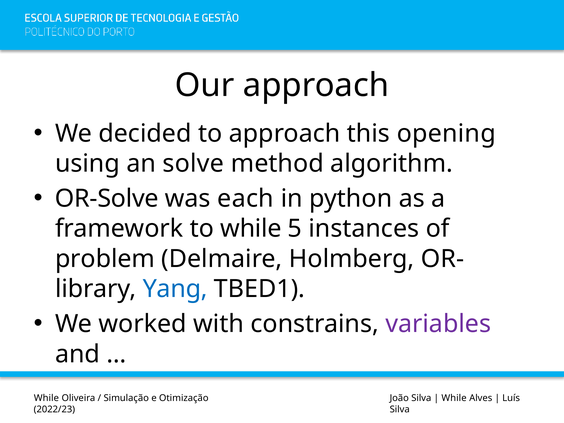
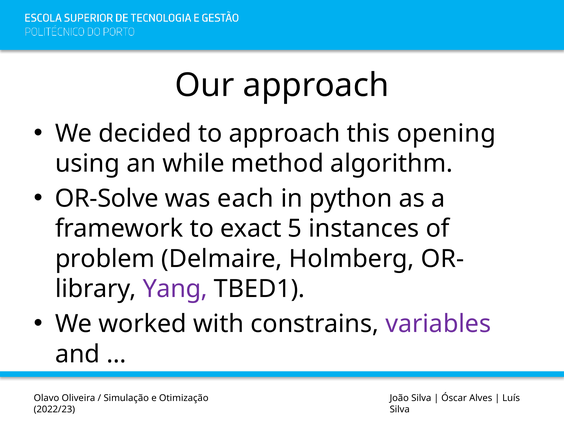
solve: solve -> while (193, 164)
to while: while -> exact (251, 229)
Yang colour: blue -> purple (175, 289)
While: While -> Olavo (46, 398)
While: While -> Óscar (454, 398)
